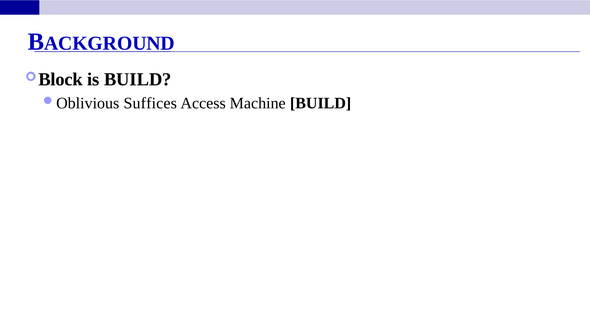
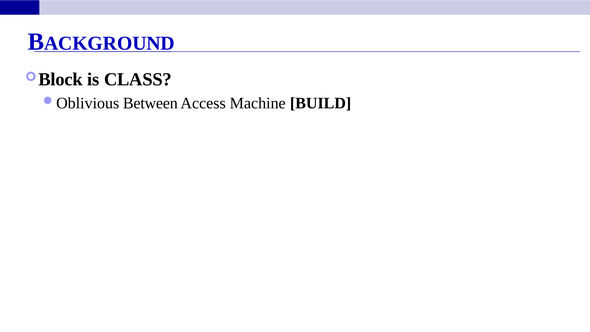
is BUILD: BUILD -> CLASS (138, 79)
Suffices: Suffices -> Between (150, 103)
